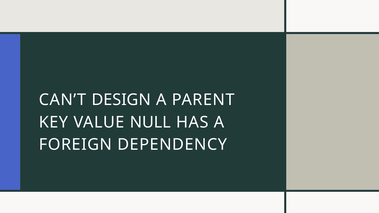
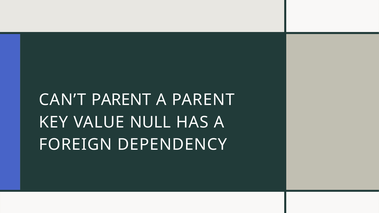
CAN’T DESIGN: DESIGN -> PARENT (121, 100)
